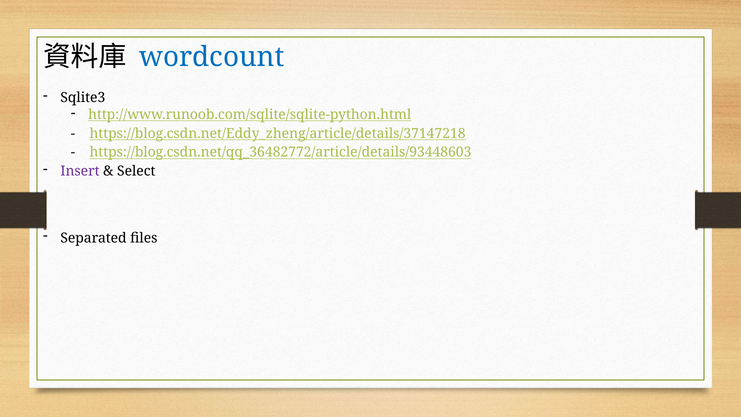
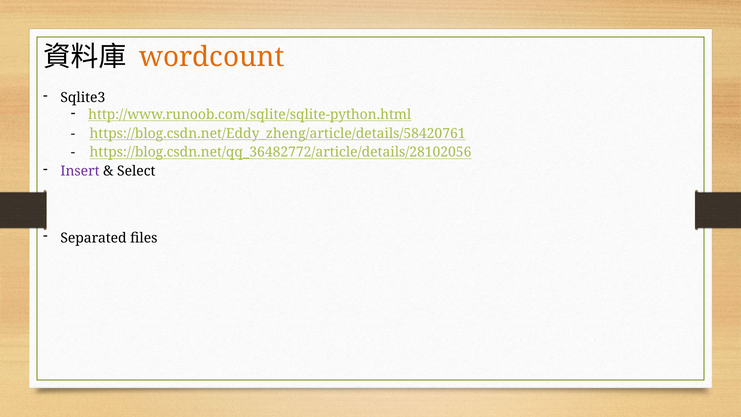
wordcount colour: blue -> orange (212, 57)
https://blog.csdn.net/Eddy_zheng/article/details/37147218: https://blog.csdn.net/Eddy_zheng/article/details/37147218 -> https://blog.csdn.net/Eddy_zheng/article/details/58420761 (278, 133)
https://blog.csdn.net/qq_36482772/article/details/93448603: https://blog.csdn.net/qq_36482772/article/details/93448603 -> https://blog.csdn.net/qq_36482772/article/details/28102056 (280, 152)
